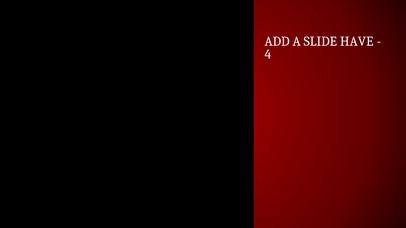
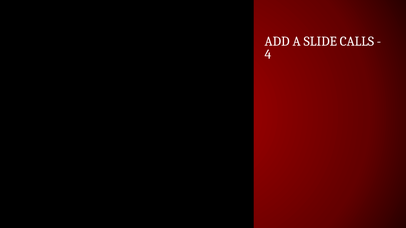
HAVE: HAVE -> CALLS (357, 41)
